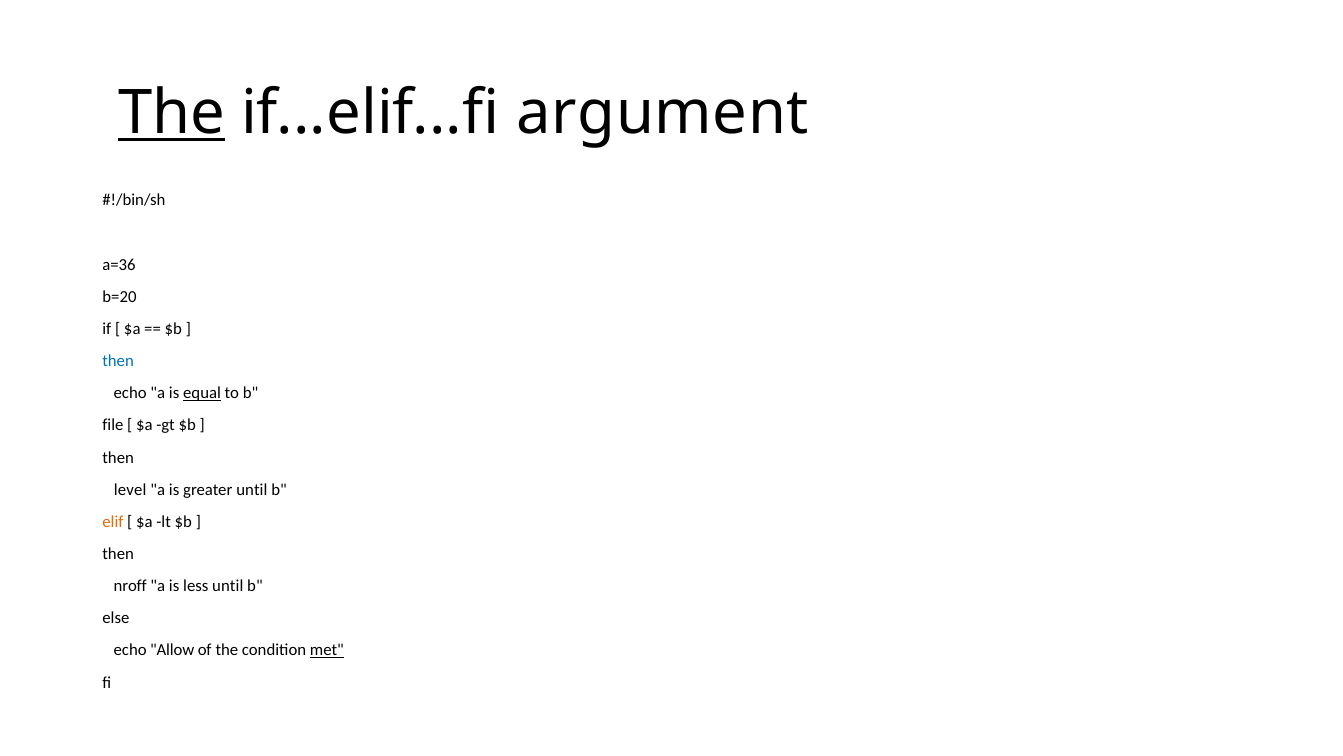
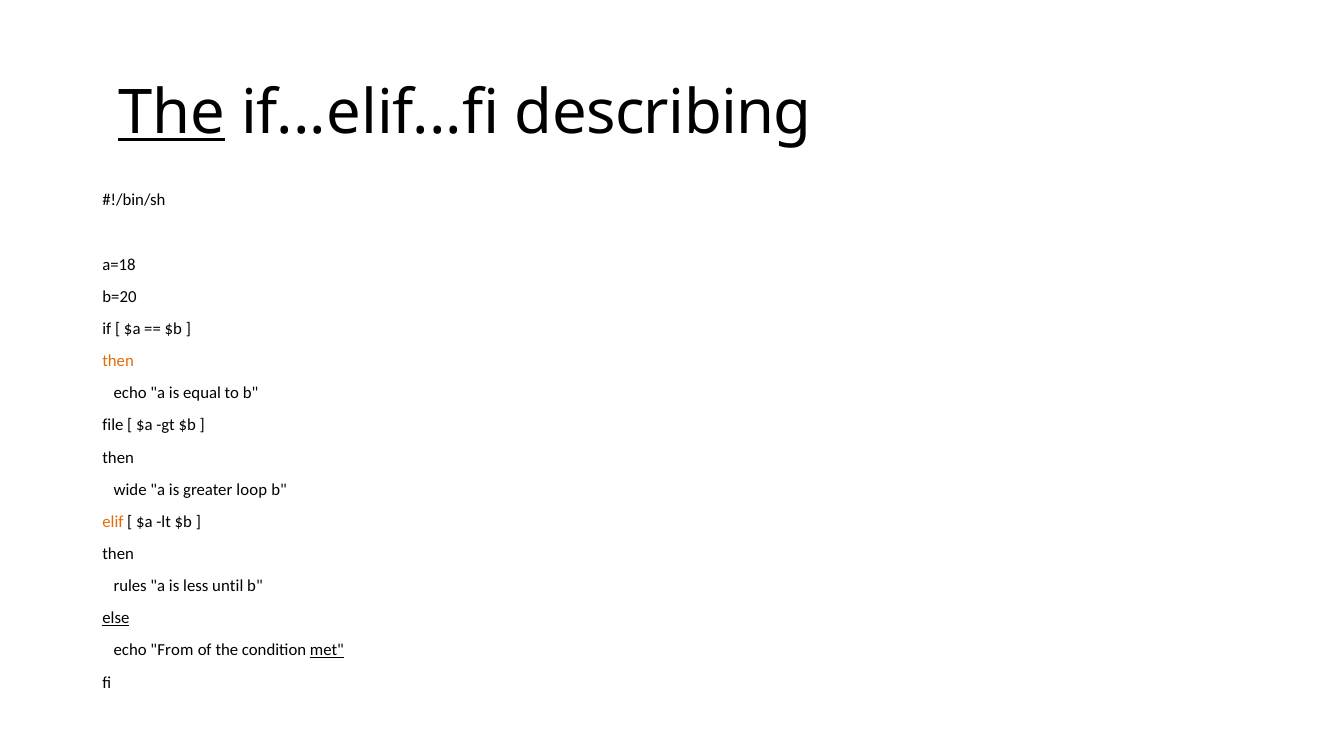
argument: argument -> describing (663, 113)
a=36: a=36 -> a=18 (119, 265)
then colour: blue -> orange (118, 361)
equal underline: present -> none (202, 393)
level: level -> wide (130, 489)
greater until: until -> loop (252, 489)
nroff: nroff -> rules (130, 586)
else underline: none -> present (116, 618)
Allow: Allow -> From (172, 650)
